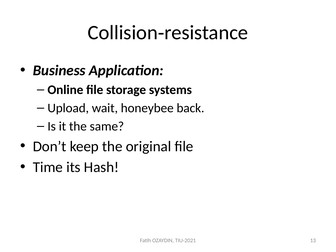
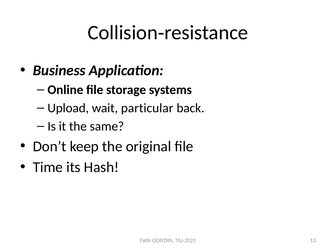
honeybee: honeybee -> particular (147, 108)
